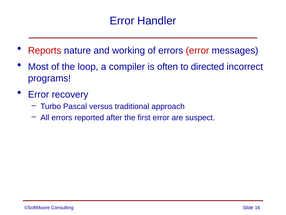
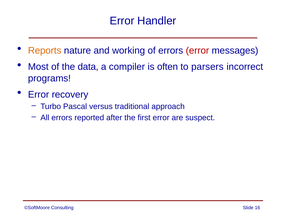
Reports colour: red -> orange (45, 50)
loop: loop -> data (88, 67)
directed: directed -> parsers (207, 67)
